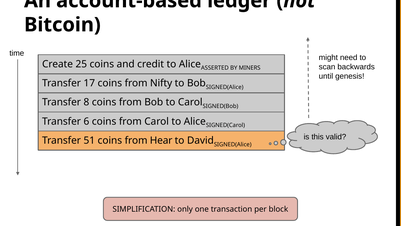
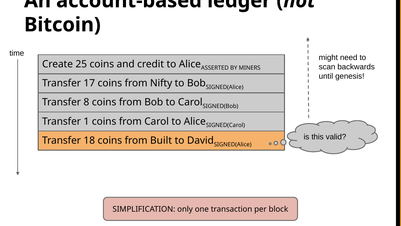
6: 6 -> 1 (86, 121)
51: 51 -> 18 (89, 140)
Hear: Hear -> Built (161, 140)
